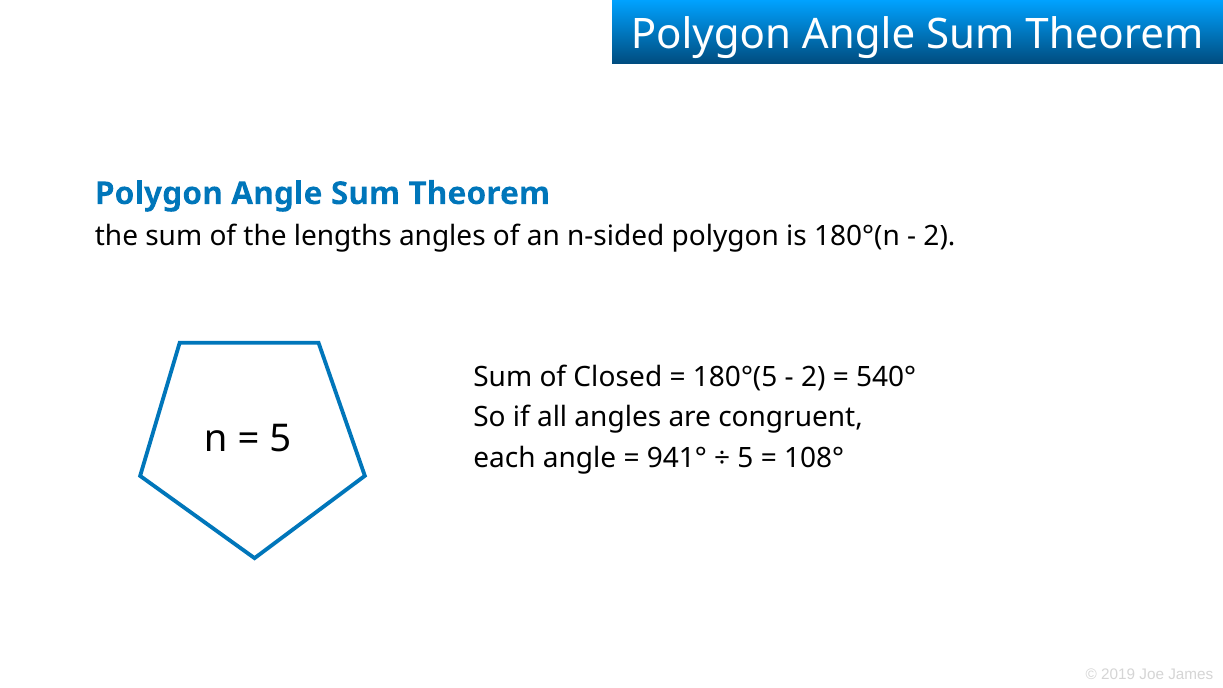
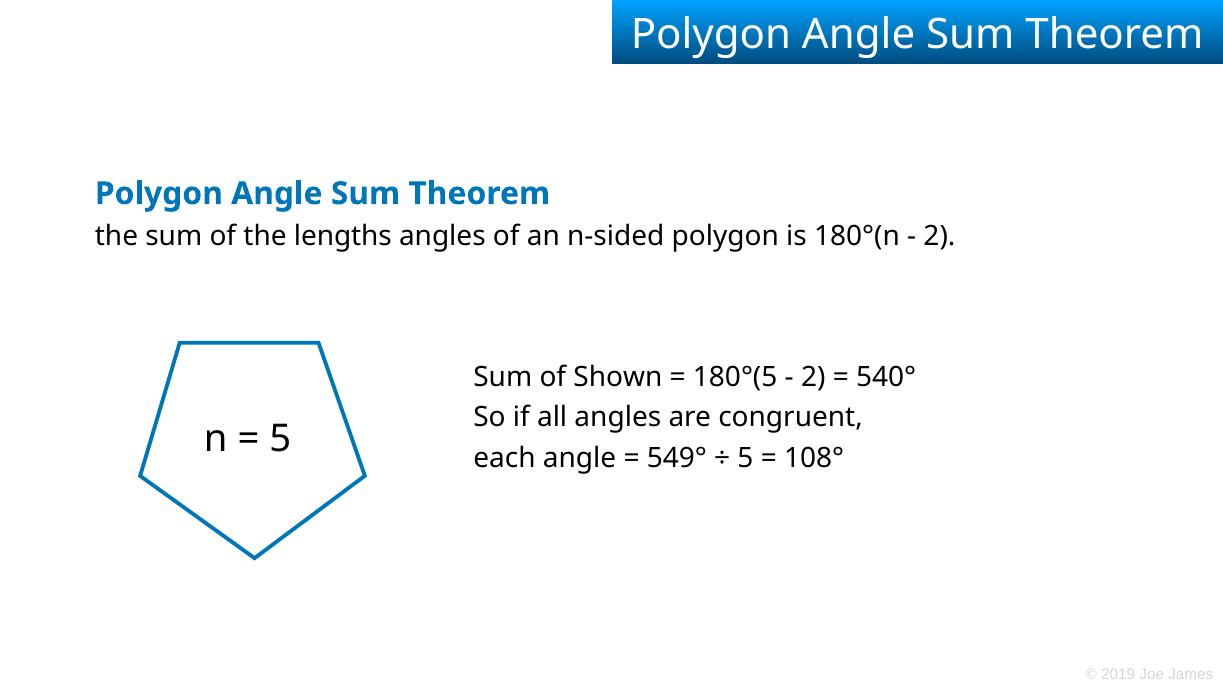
Closed: Closed -> Shown (618, 377)
941°: 941° -> 549° (677, 458)
